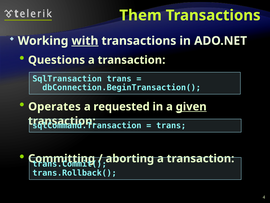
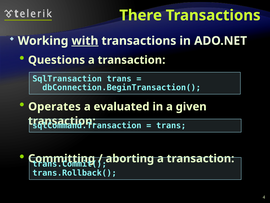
Them: Them -> There (141, 15)
requested: requested -> evaluated (122, 106)
given underline: present -> none (191, 106)
